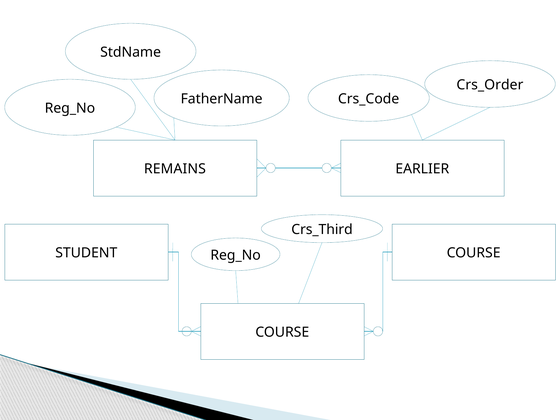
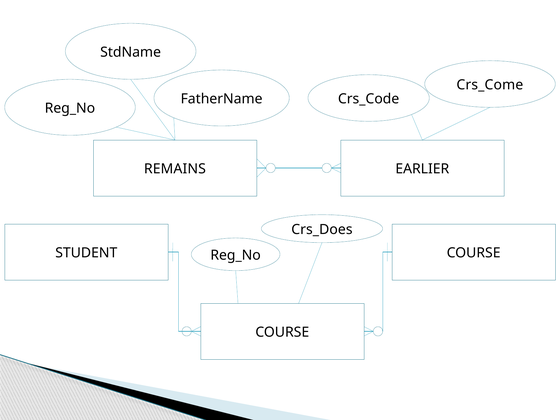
Crs_Order: Crs_Order -> Crs_Come (490, 85)
Crs_Third: Crs_Third -> Crs_Does (322, 230)
